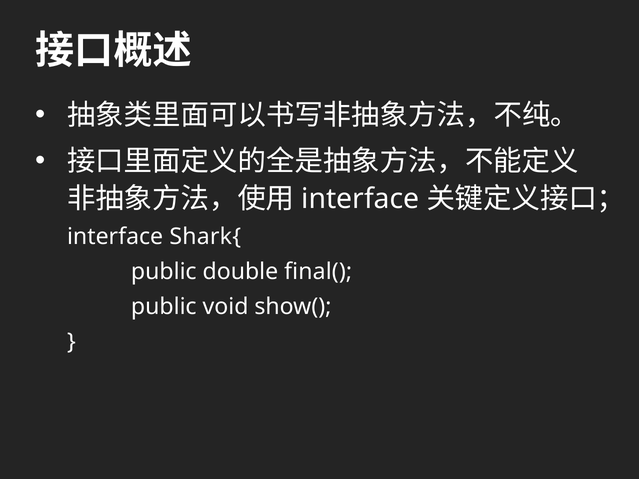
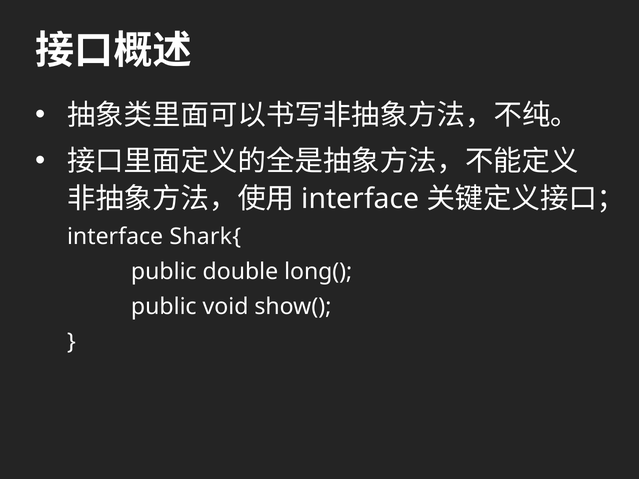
final(: final( -> long( (318, 272)
